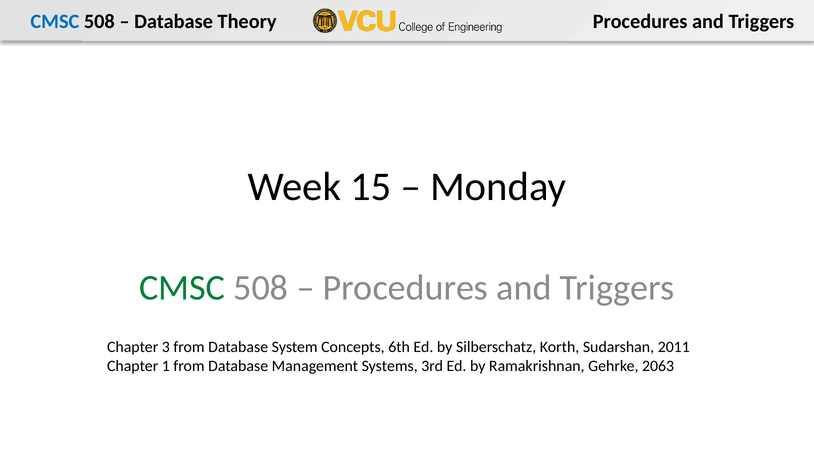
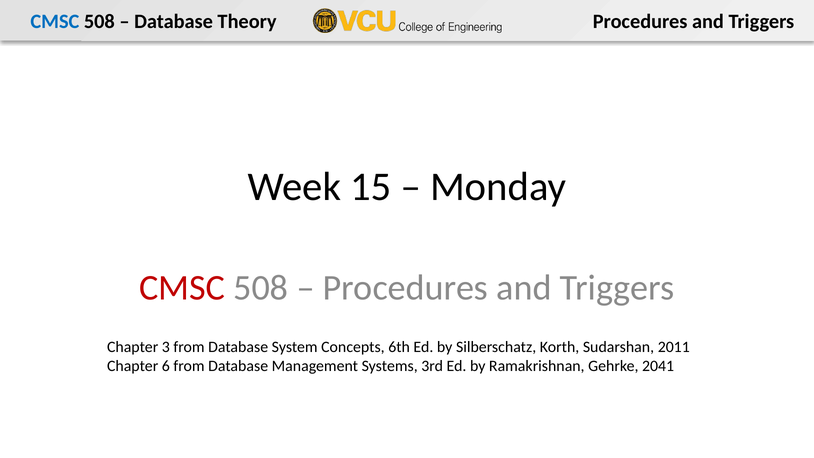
CMSC colour: green -> red (182, 288)
1: 1 -> 6 (166, 366)
2063: 2063 -> 2041 (658, 366)
